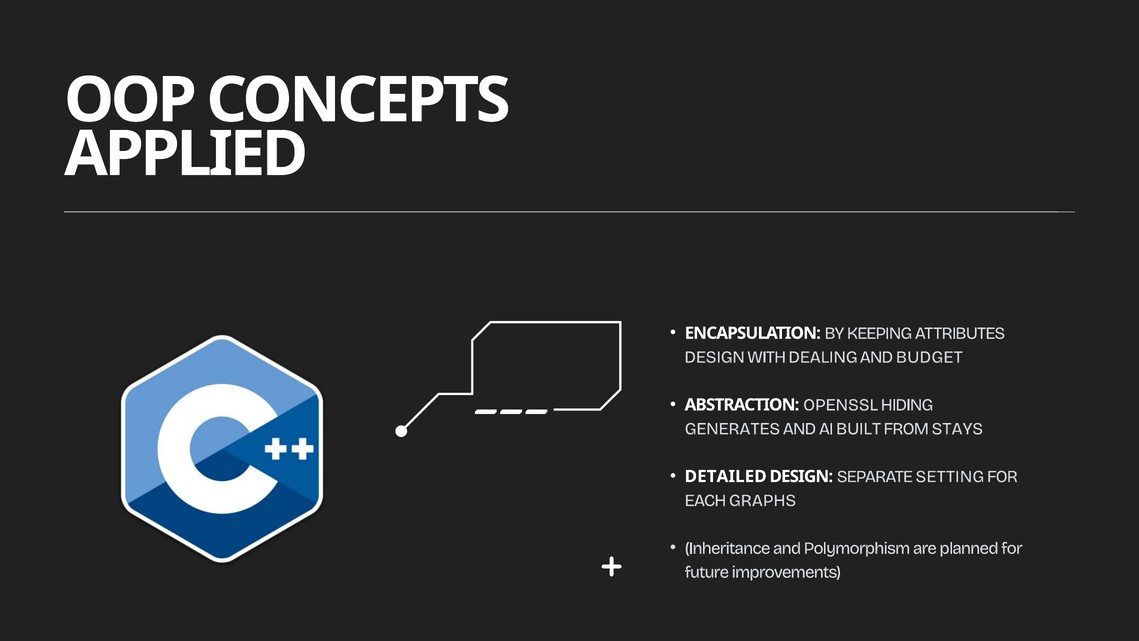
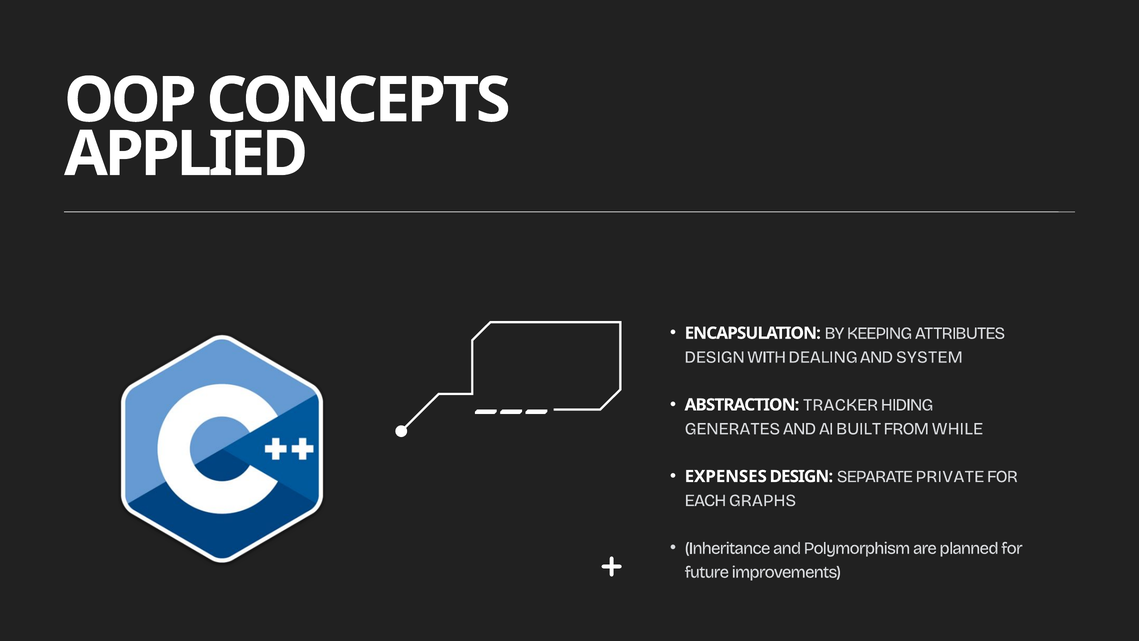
BUDGET: BUDGET -> SYSTEM (929, 357)
OPENSSL: OPENSSL -> TRACKER (841, 405)
STAYS: STAYS -> WHILE (957, 429)
DETAILED: DETAILED -> EXPENSES (726, 476)
SETTING: SETTING -> PRIVATE (950, 476)
